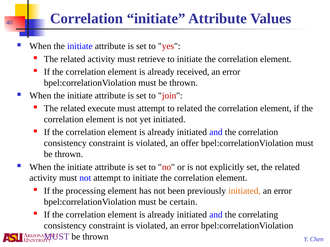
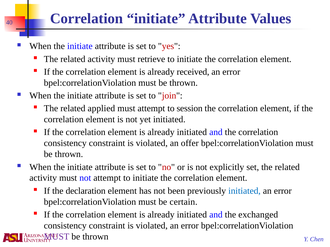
execute: execute -> applied (101, 109)
to related: related -> session (190, 109)
processing: processing -> declaration (86, 191)
initiated colour: orange -> blue (244, 191)
correlating: correlating -> exchanged (258, 215)
